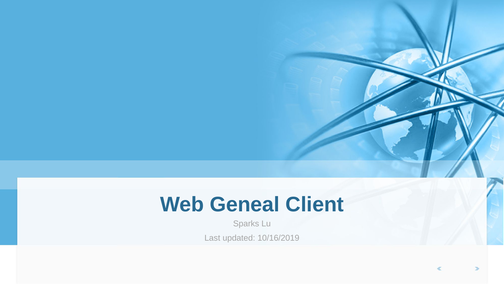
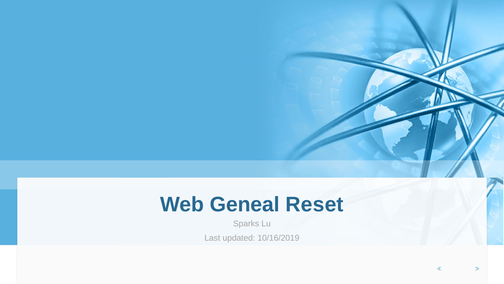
Client: Client -> Reset (315, 204)
